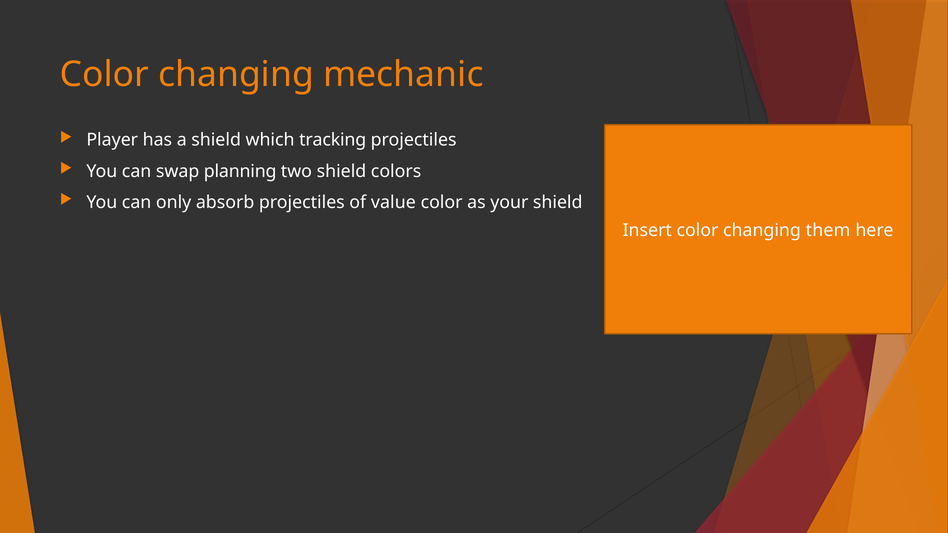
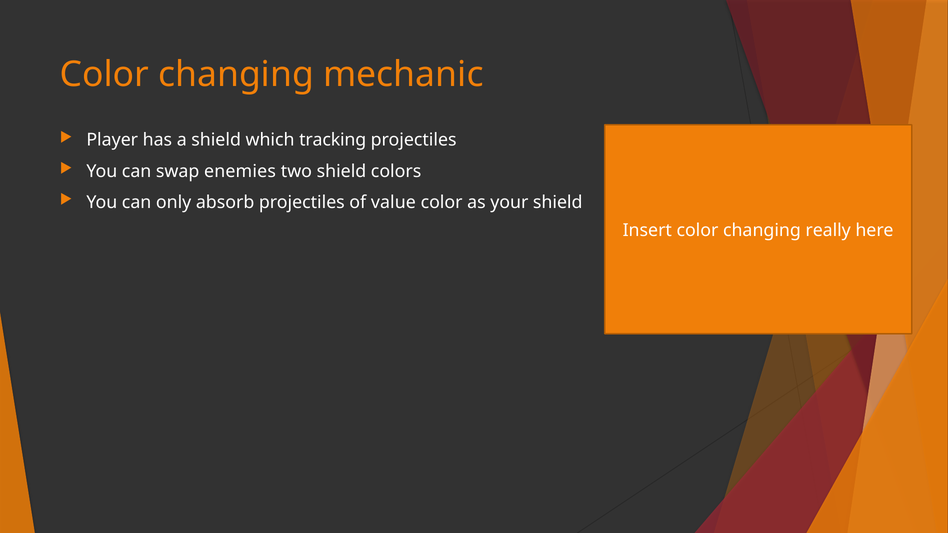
planning: planning -> enemies (240, 171)
them: them -> really (828, 231)
